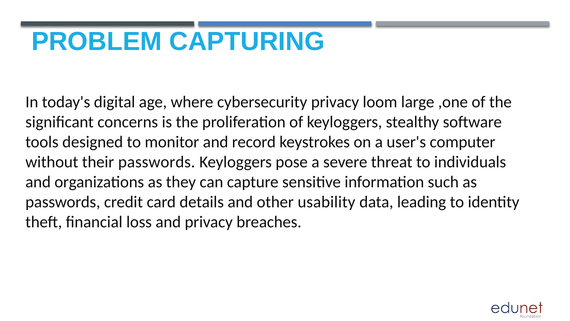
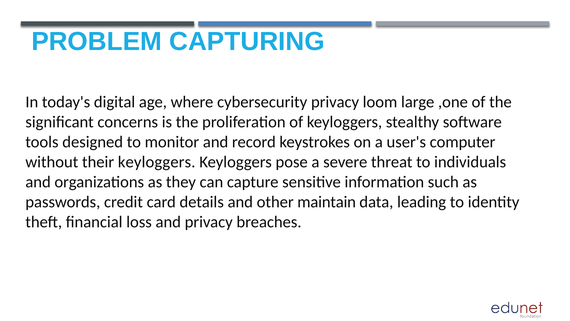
their passwords: passwords -> keyloggers (157, 162)
usability: usability -> maintain (327, 202)
